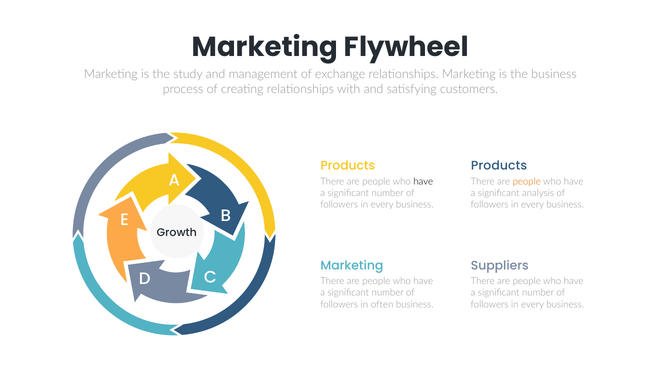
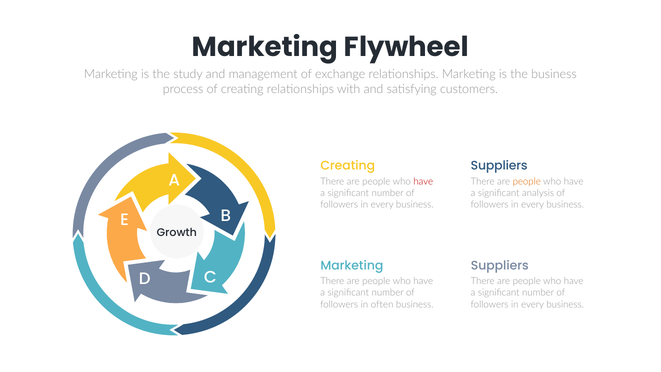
Products: Products -> Creating (348, 166)
Products: Products -> Suppliers (499, 166)
have colour: black -> red (423, 181)
